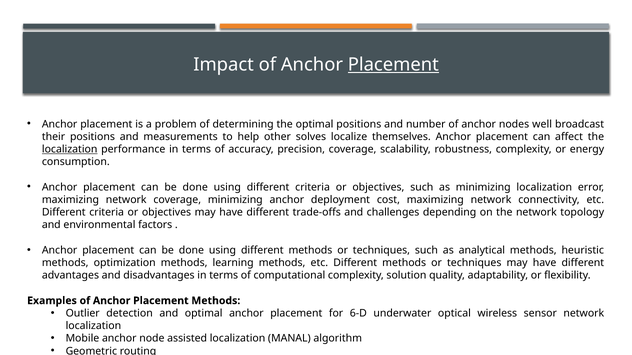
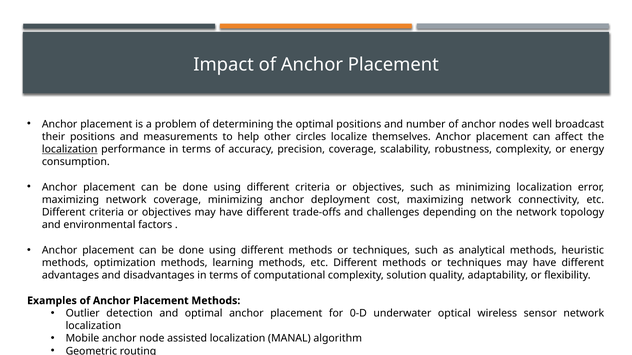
Placement underline: present -> none (393, 65)
solves: solves -> circles (311, 137)
6-D: 6-D -> 0-D (358, 314)
